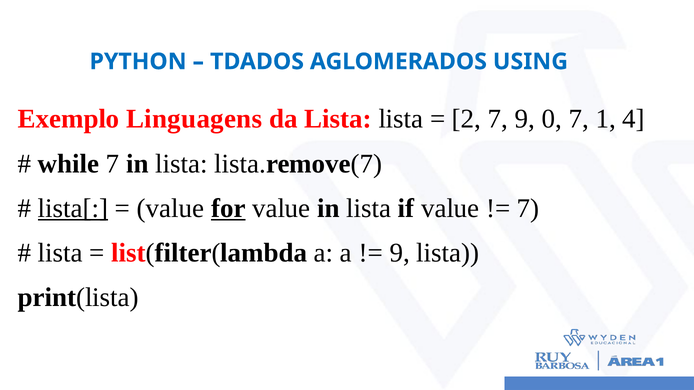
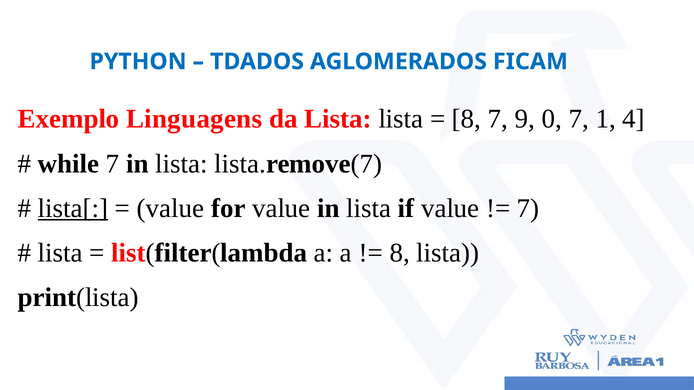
USING: USING -> FICAM (530, 62)
2: 2 -> 8 (467, 119)
for underline: present -> none (228, 208)
9: 9 -> 8 (400, 253)
